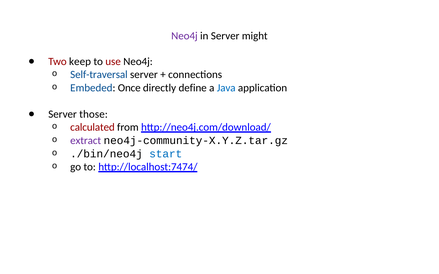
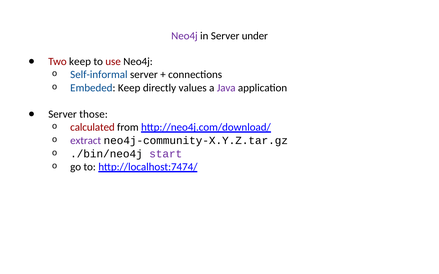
might: might -> under (255, 36)
Self-traversal: Self-traversal -> Self-informal (99, 75)
Embeded Once: Once -> Keep (129, 88)
define: define -> values (193, 88)
Java colour: blue -> purple (226, 88)
start colour: blue -> purple (166, 154)
